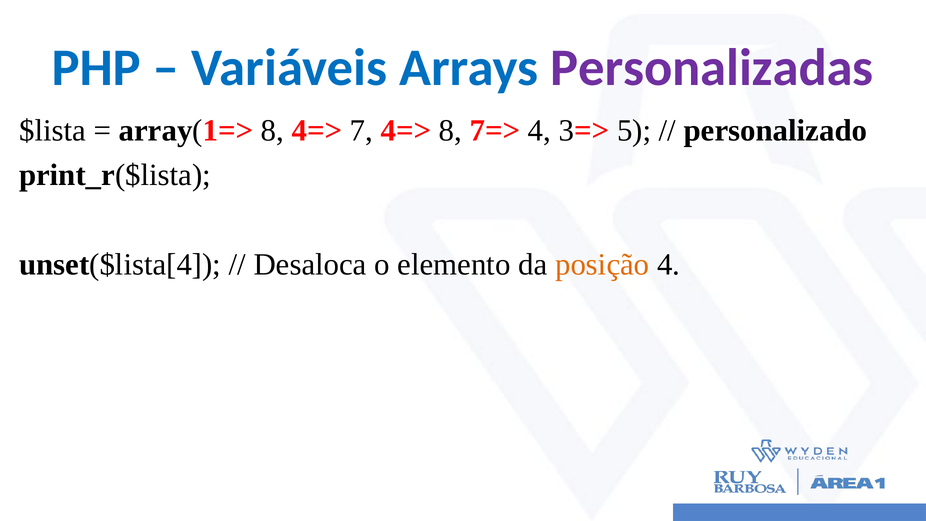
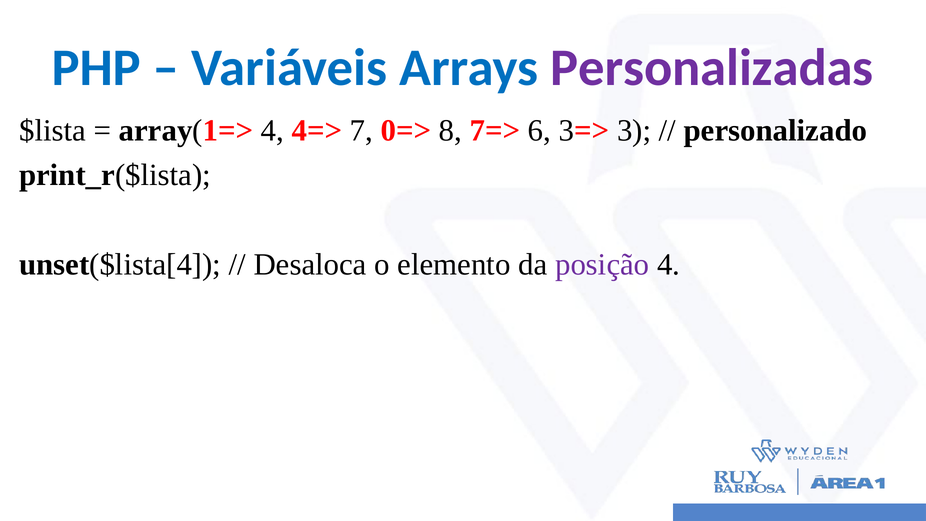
array(1=> 8: 8 -> 4 (272, 130)
7 4=>: 4=> -> 0=> (406, 130)
7=> 4: 4 -> 6 (540, 130)
5: 5 -> 3 (634, 130)
posição colour: orange -> purple (602, 265)
